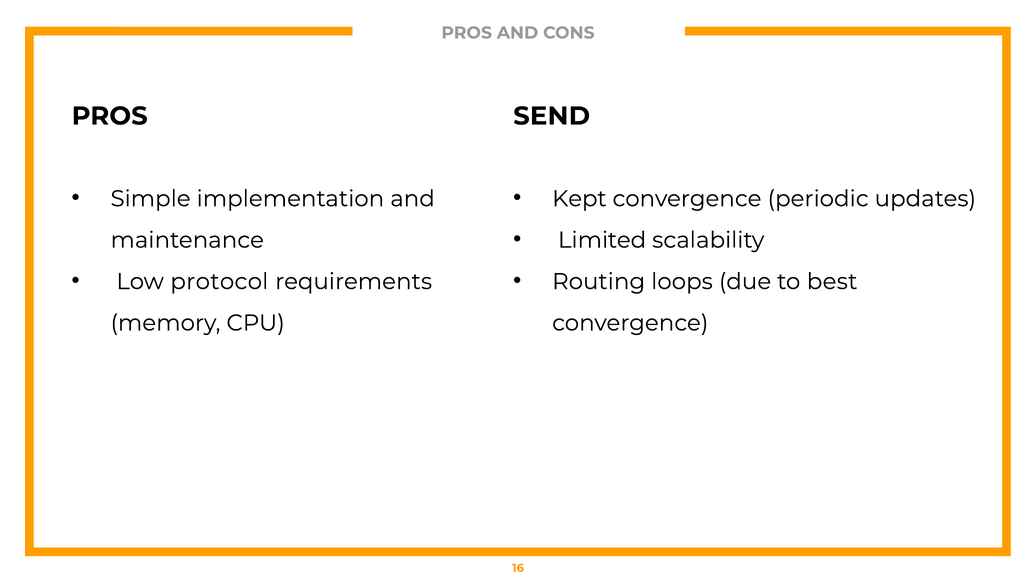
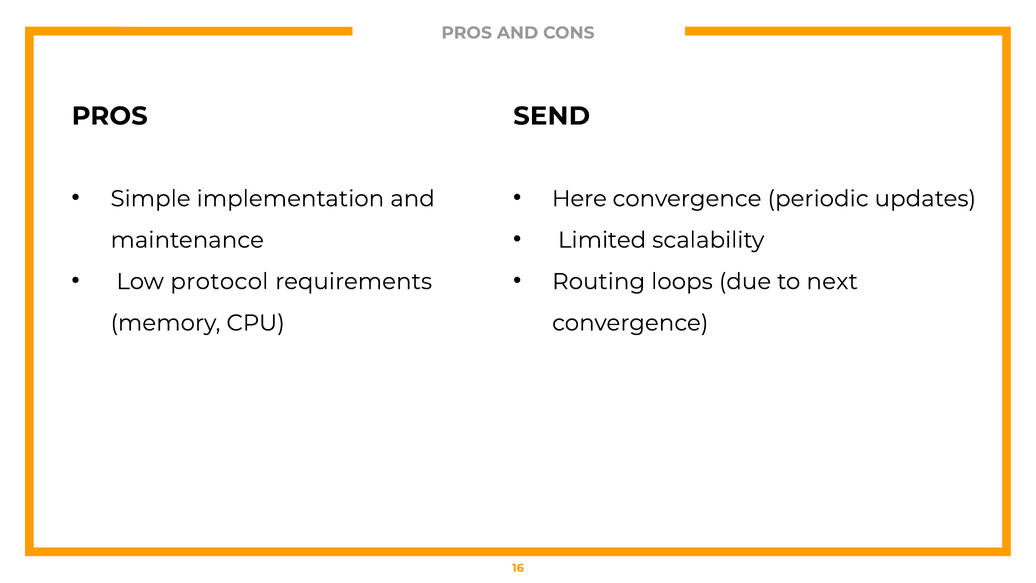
Kept: Kept -> Here (579, 199)
best: best -> next (832, 281)
